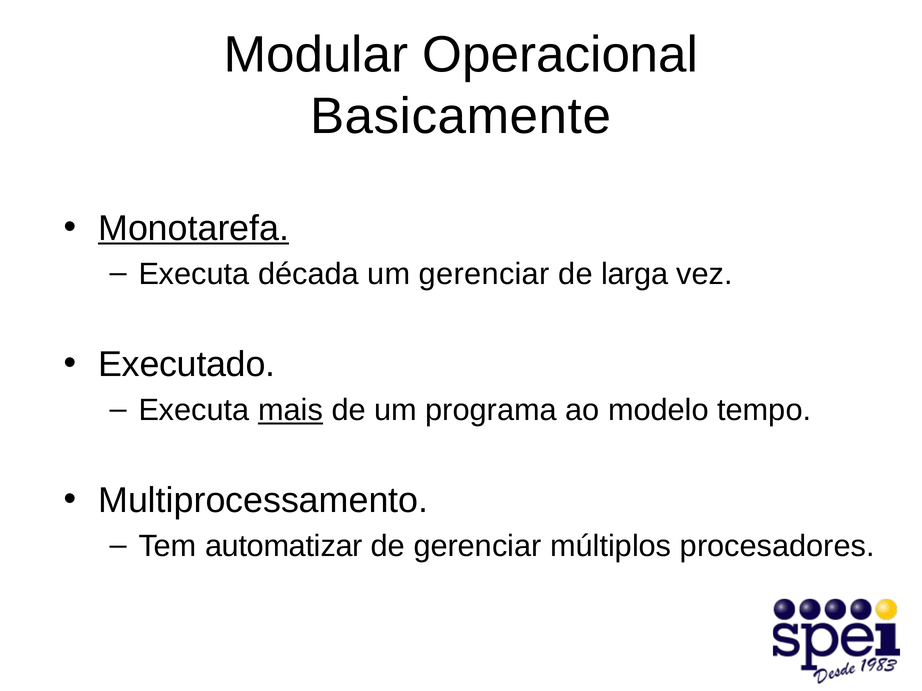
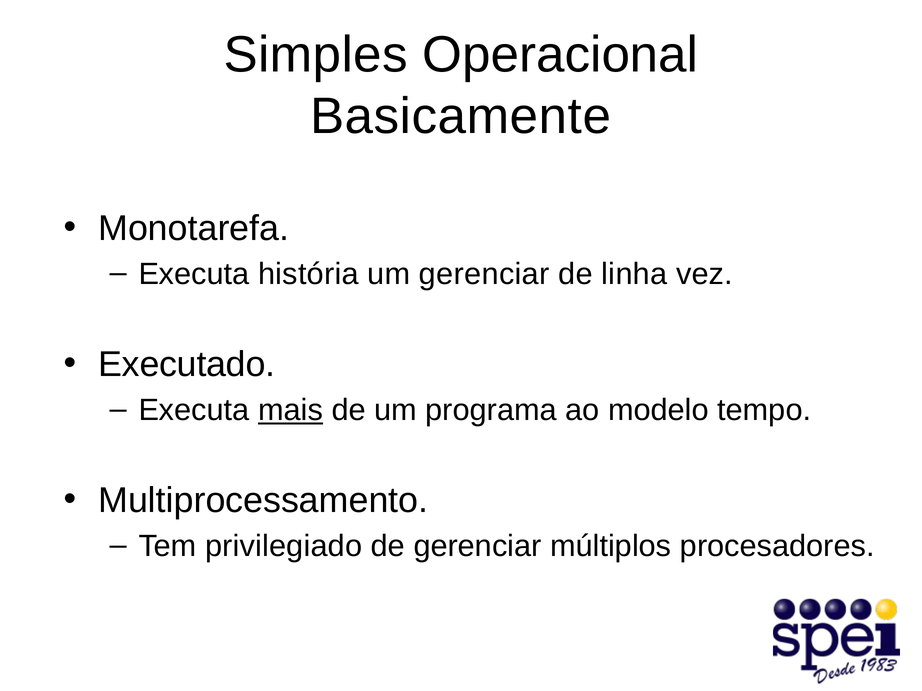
Modular: Modular -> Simples (316, 55)
Monotarefa underline: present -> none (194, 228)
década: década -> história (308, 274)
larga: larga -> linha (634, 274)
automatizar: automatizar -> privilegiado (284, 547)
